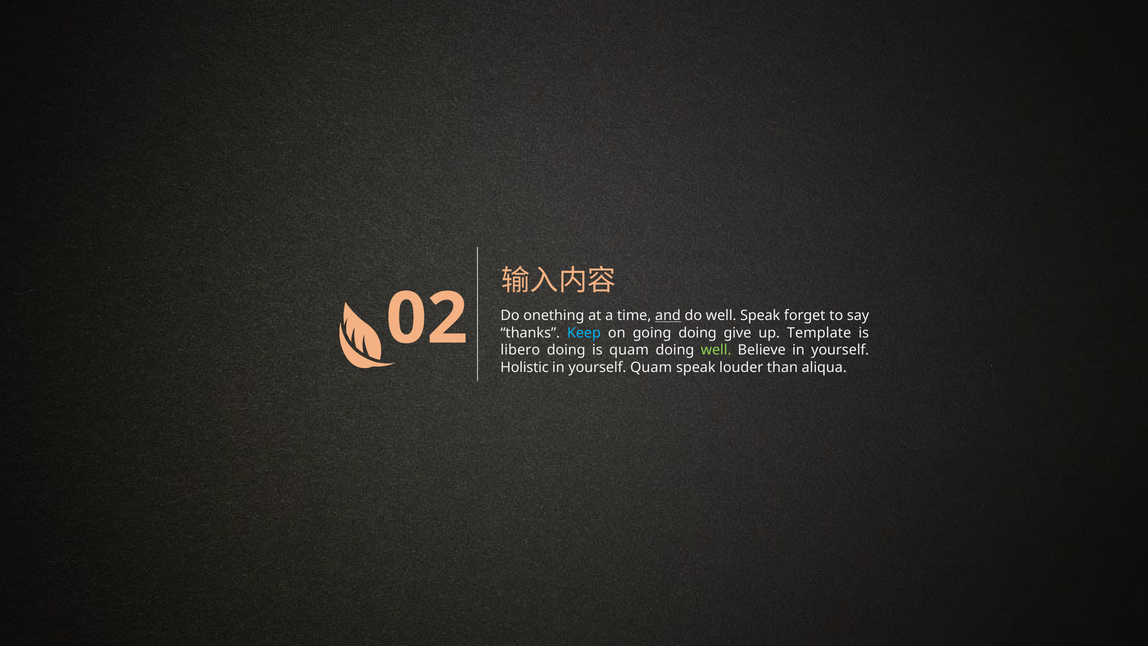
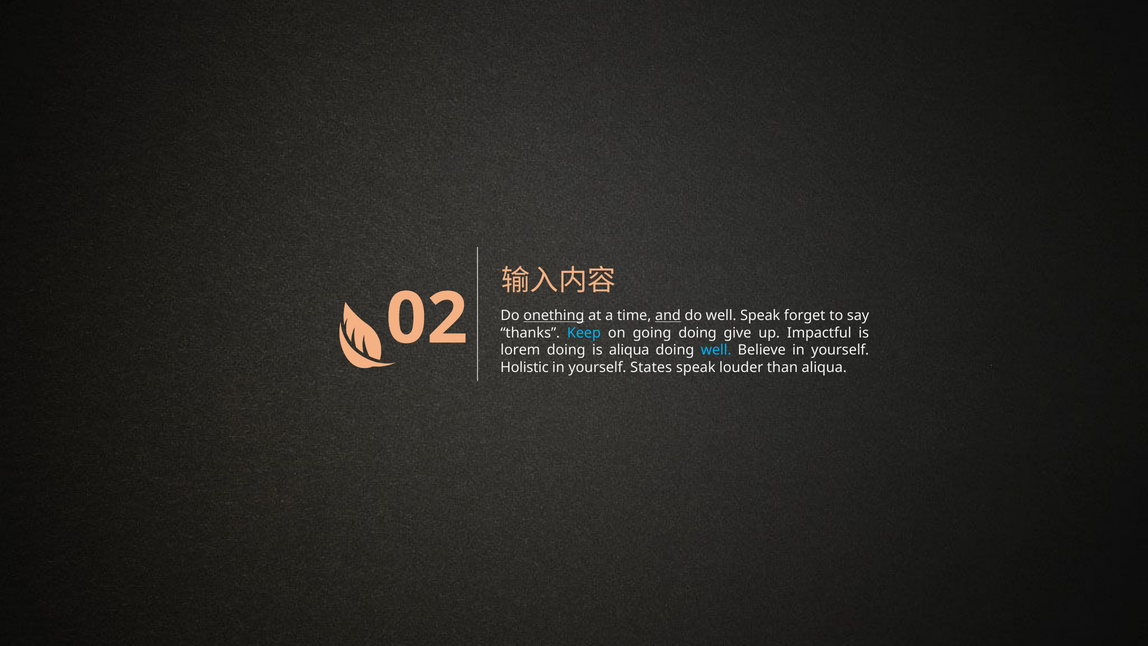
onething underline: none -> present (554, 315)
Template: Template -> Impactful (819, 333)
libero: libero -> lorem (520, 350)
is quam: quam -> aliqua (629, 350)
well colour: light green -> light blue (716, 350)
yourself Quam: Quam -> States (651, 367)
